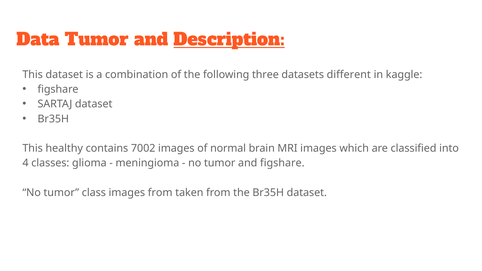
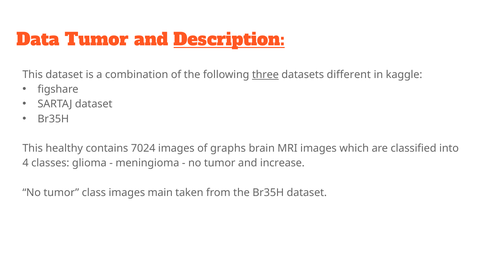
three underline: none -> present (265, 75)
7002: 7002 -> 7024 (143, 148)
normal: normal -> graphs (228, 148)
and figshare: figshare -> increase (282, 163)
images from: from -> main (160, 193)
